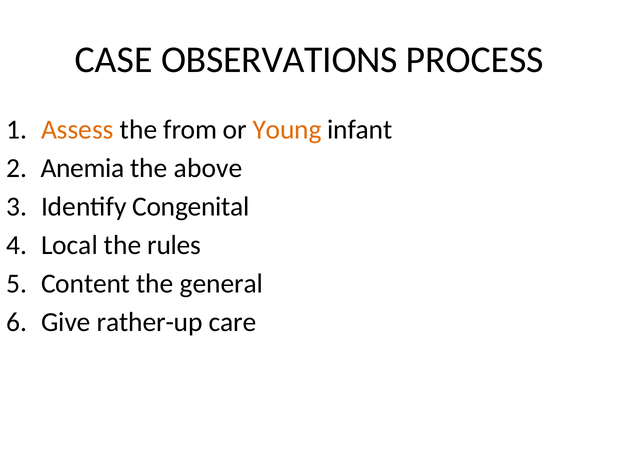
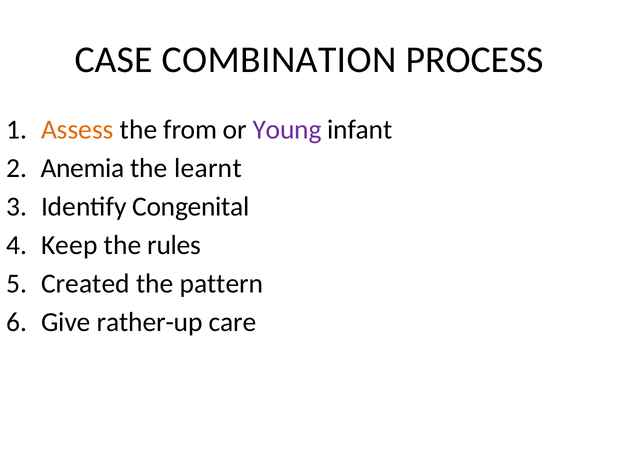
OBSERVATIONS: OBSERVATIONS -> COMBINATION (279, 60)
Young colour: orange -> purple (287, 130)
above: above -> learnt (208, 168)
Local: Local -> Keep (69, 245)
Content: Content -> Created (85, 284)
general: general -> pattern (221, 284)
